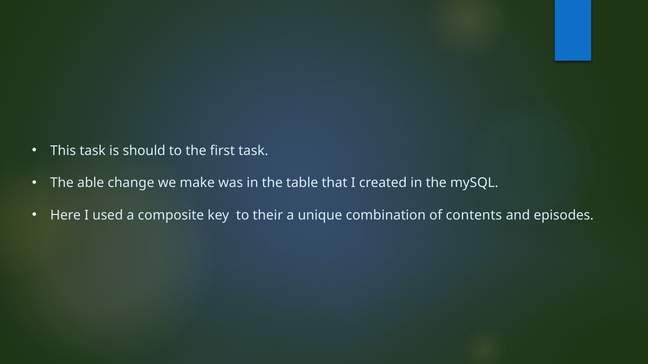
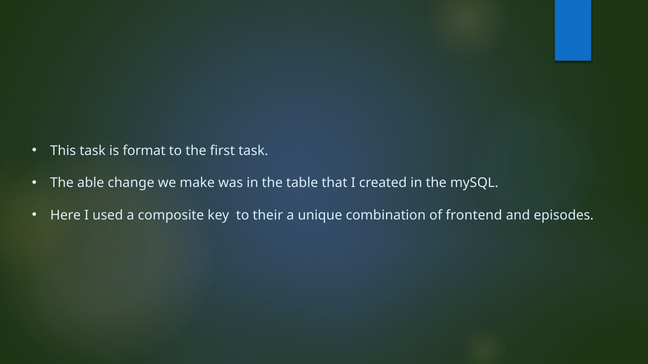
should: should -> format (144, 151)
contents: contents -> frontend (474, 216)
